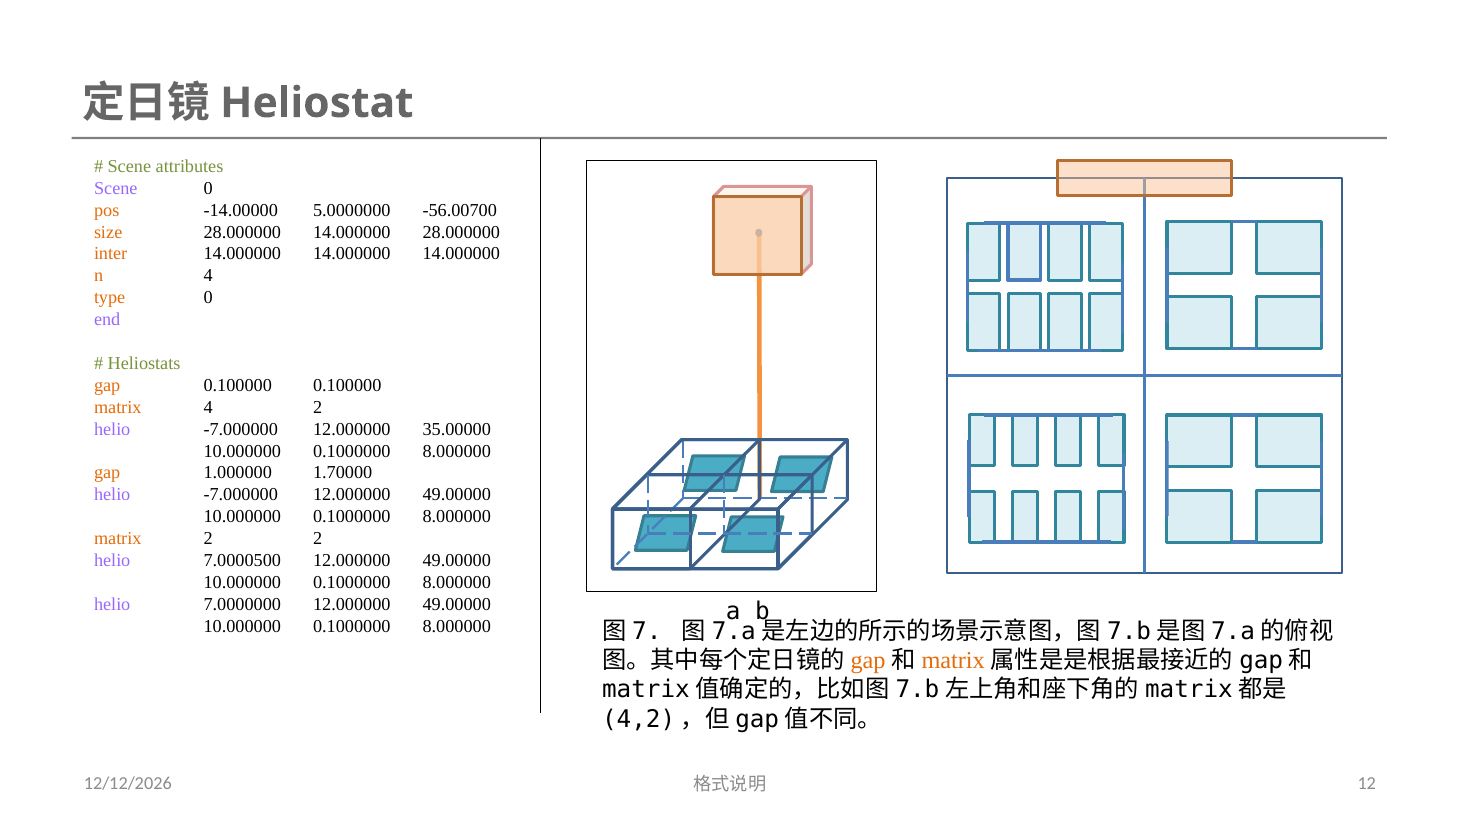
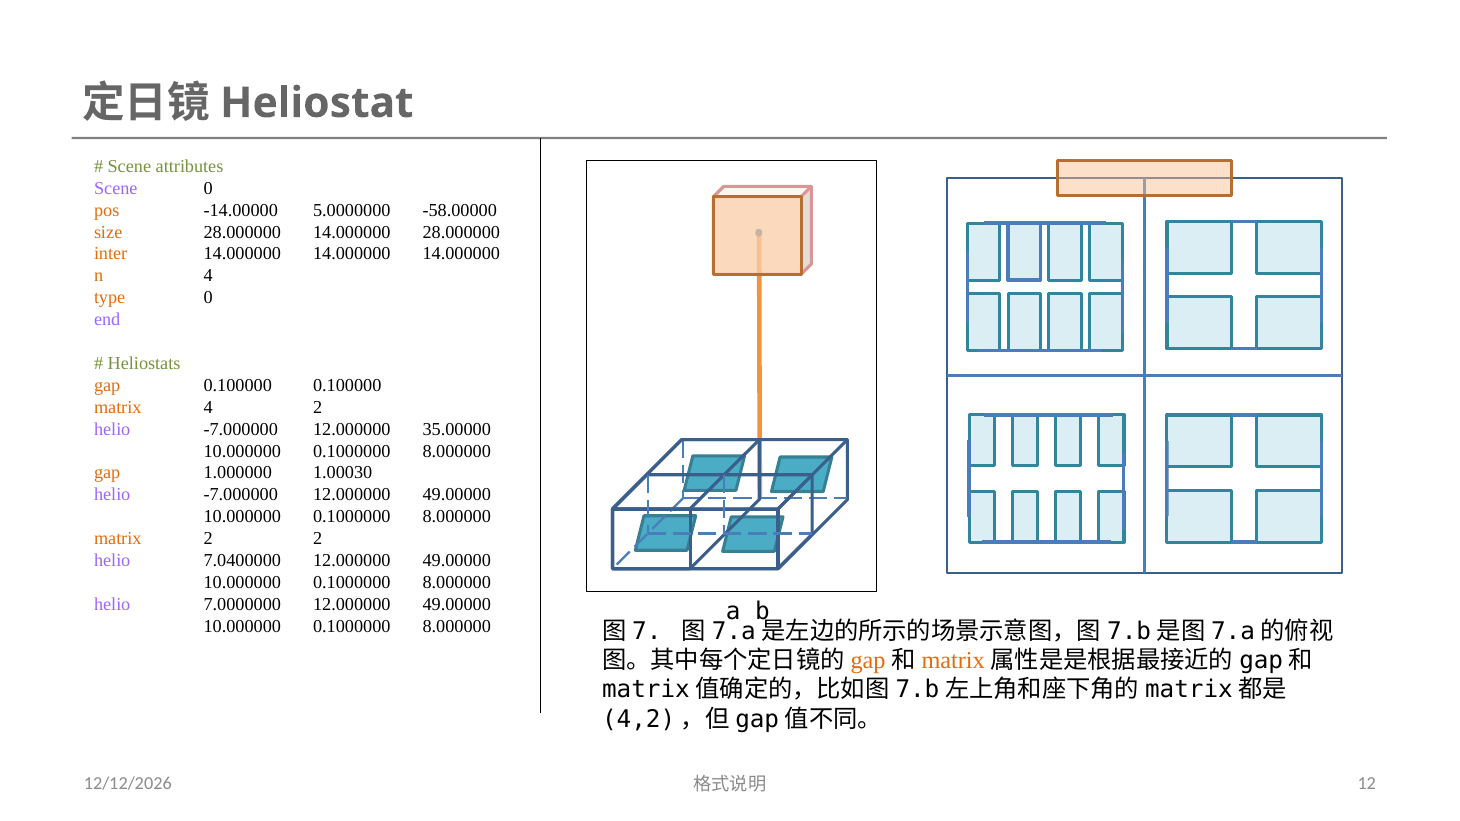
-56.00700: -56.00700 -> -58.00000 (460, 210)
1.70000: 1.70000 -> 1.00030 (343, 473)
7.0000500: 7.0000500 -> 7.0400000 (242, 561)
